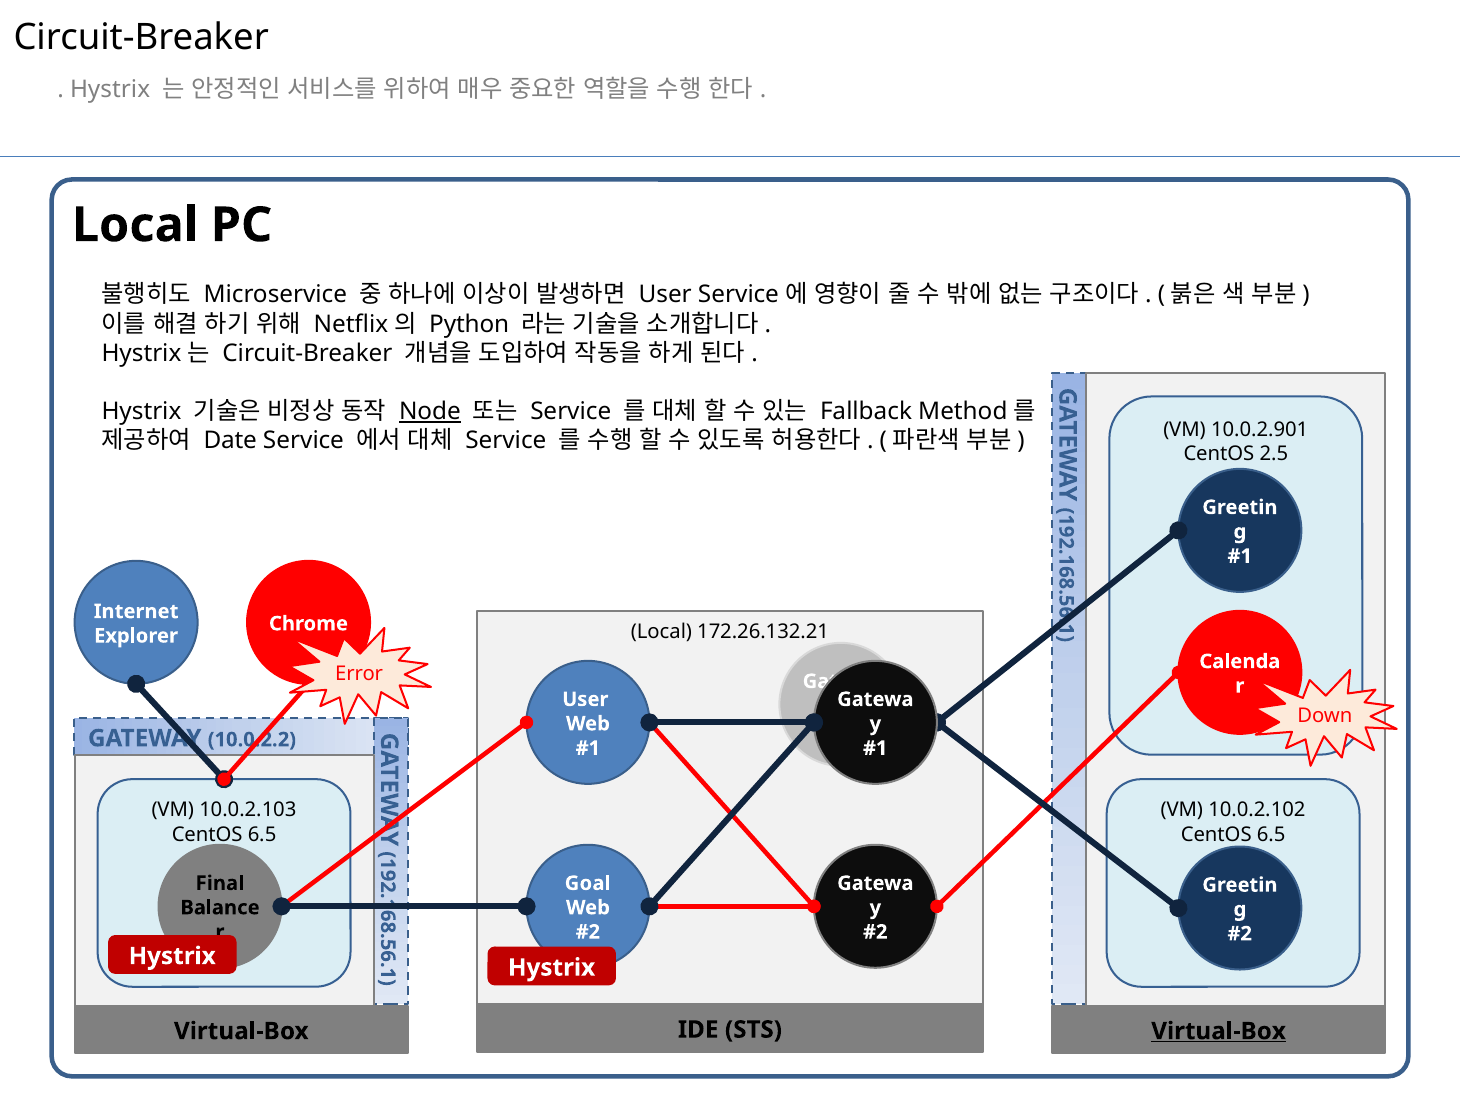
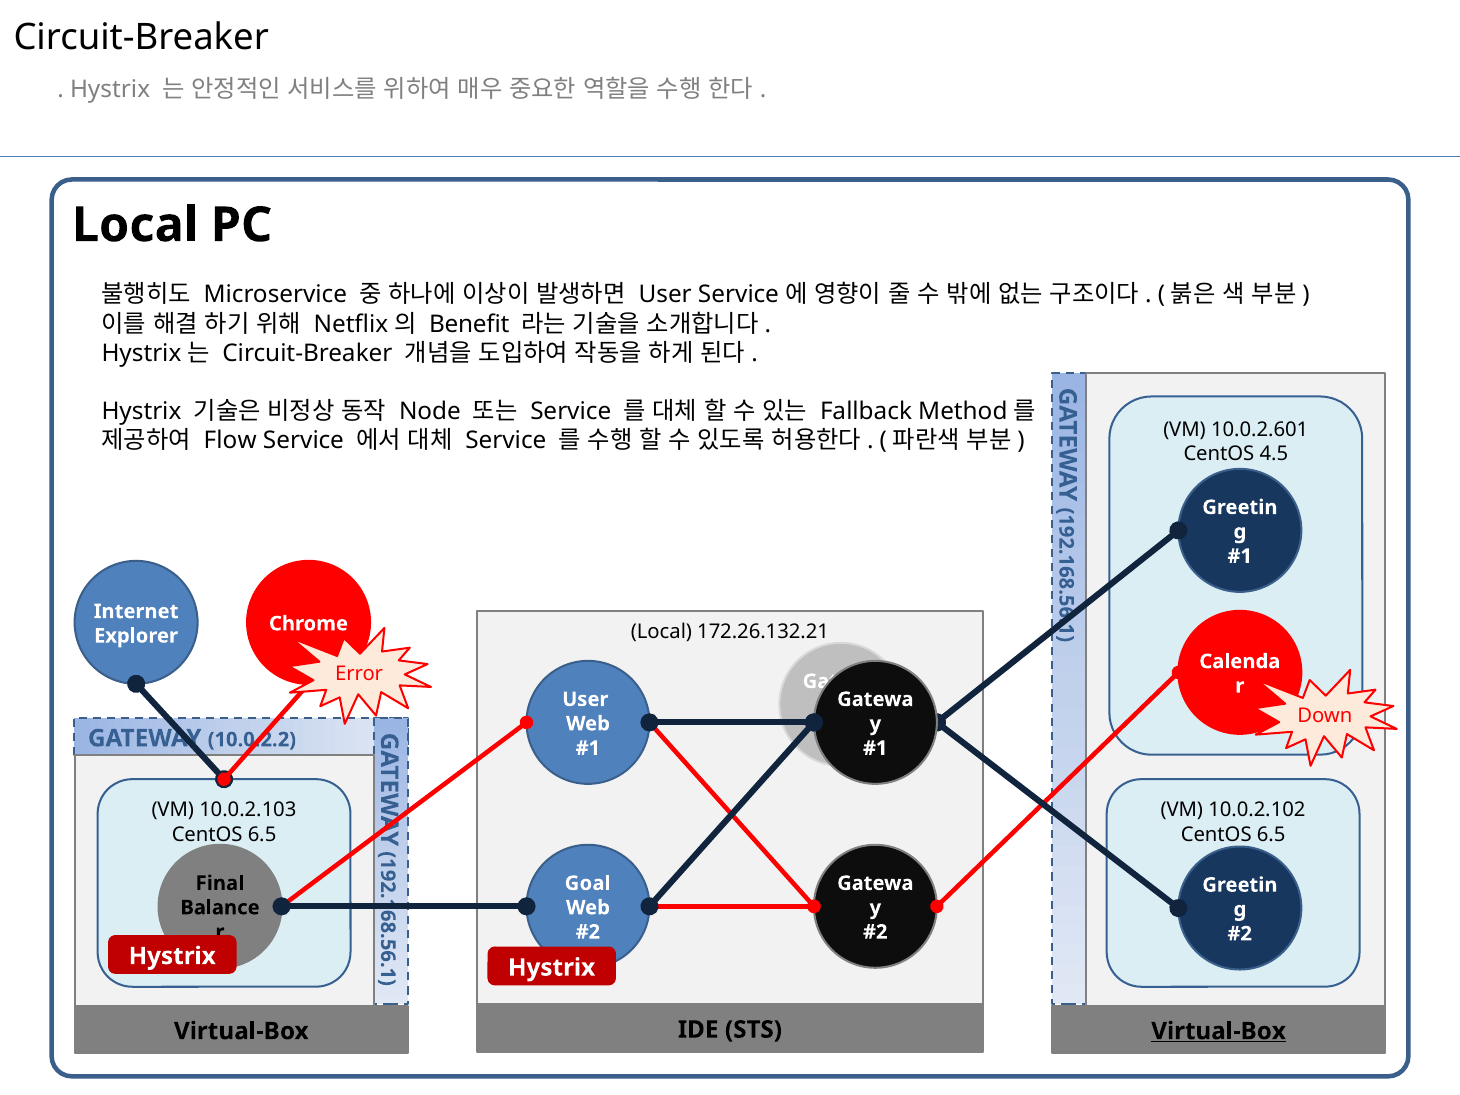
Python: Python -> Benefit (469, 324)
Node underline: present -> none (430, 412)
10.0.2.901: 10.0.2.901 -> 10.0.2.601 (1260, 430)
Date: Date -> Flow (230, 441)
2.5: 2.5 -> 4.5 (1274, 454)
